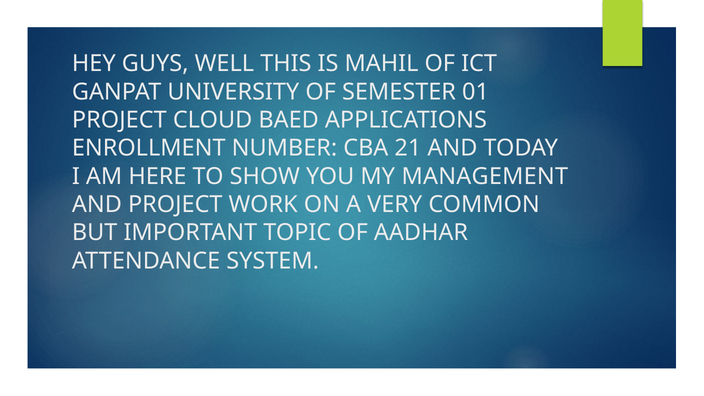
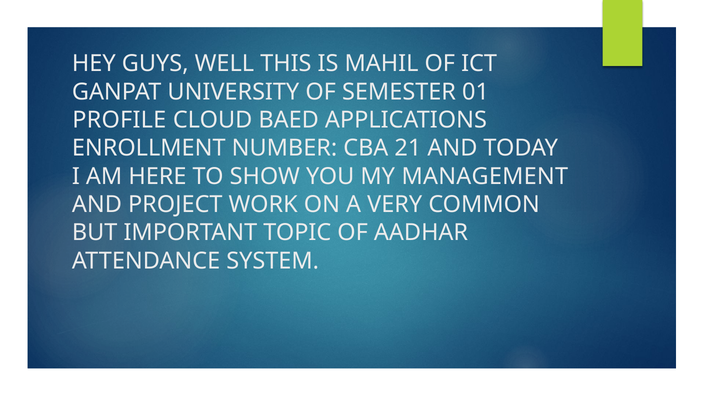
PROJECT: PROJECT -> PROFILE (119, 120)
